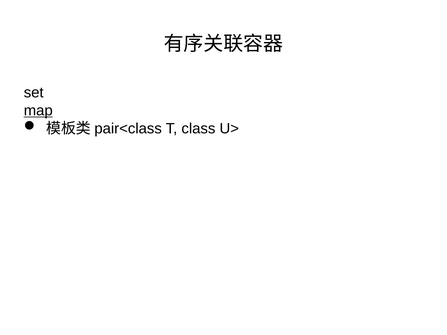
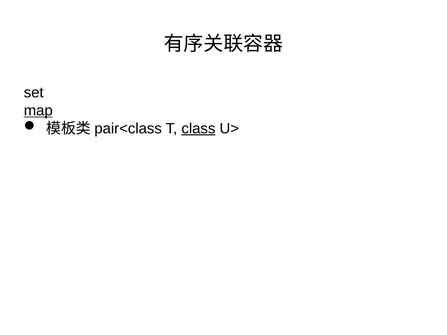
class underline: none -> present (198, 129)
